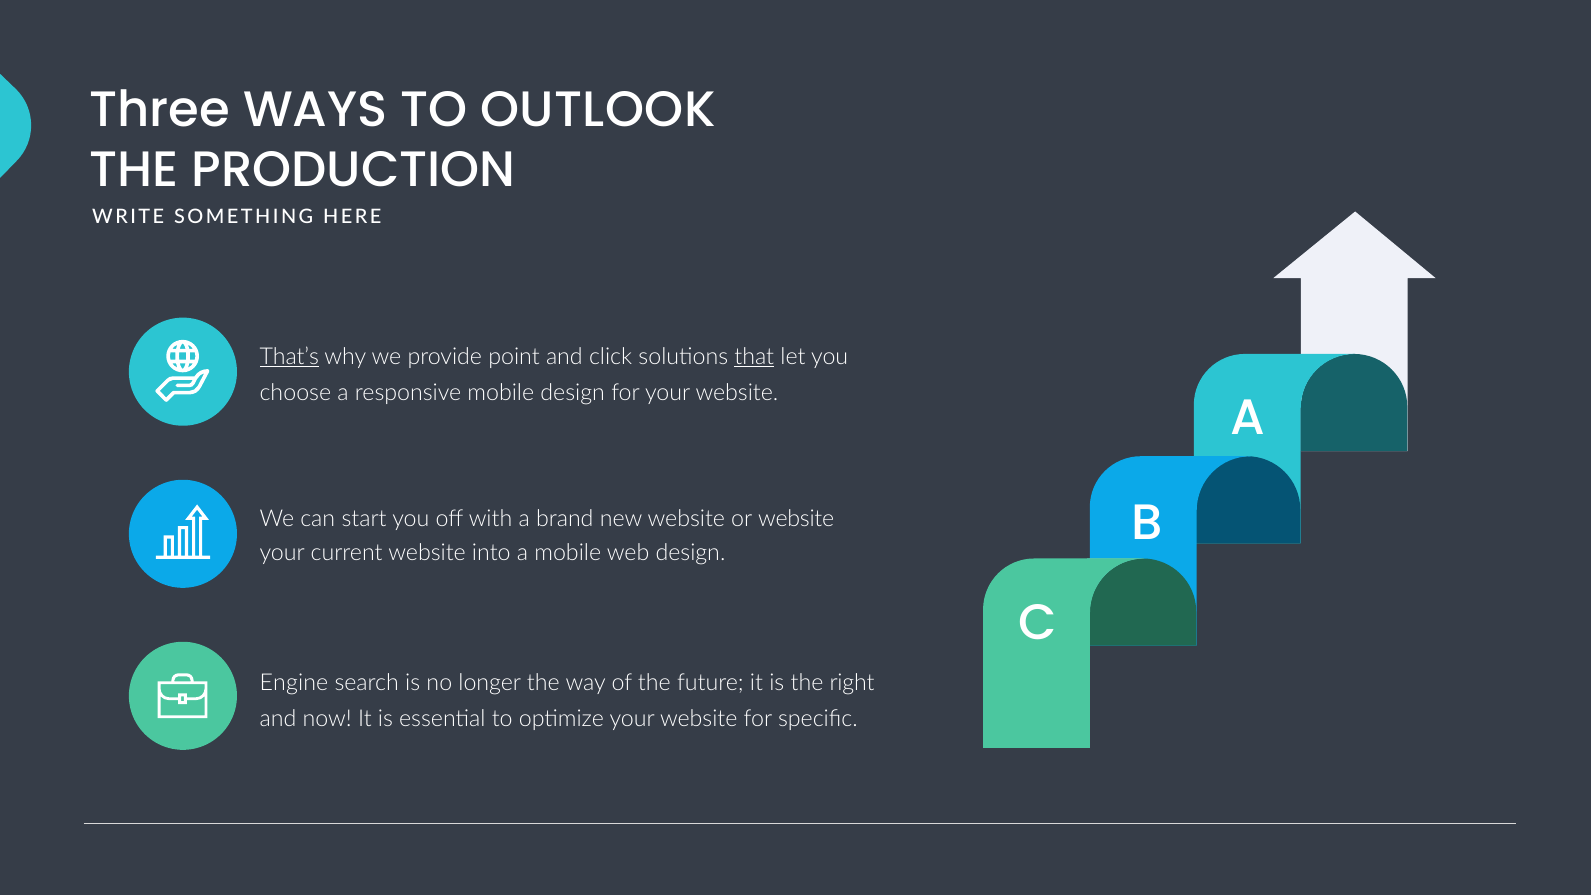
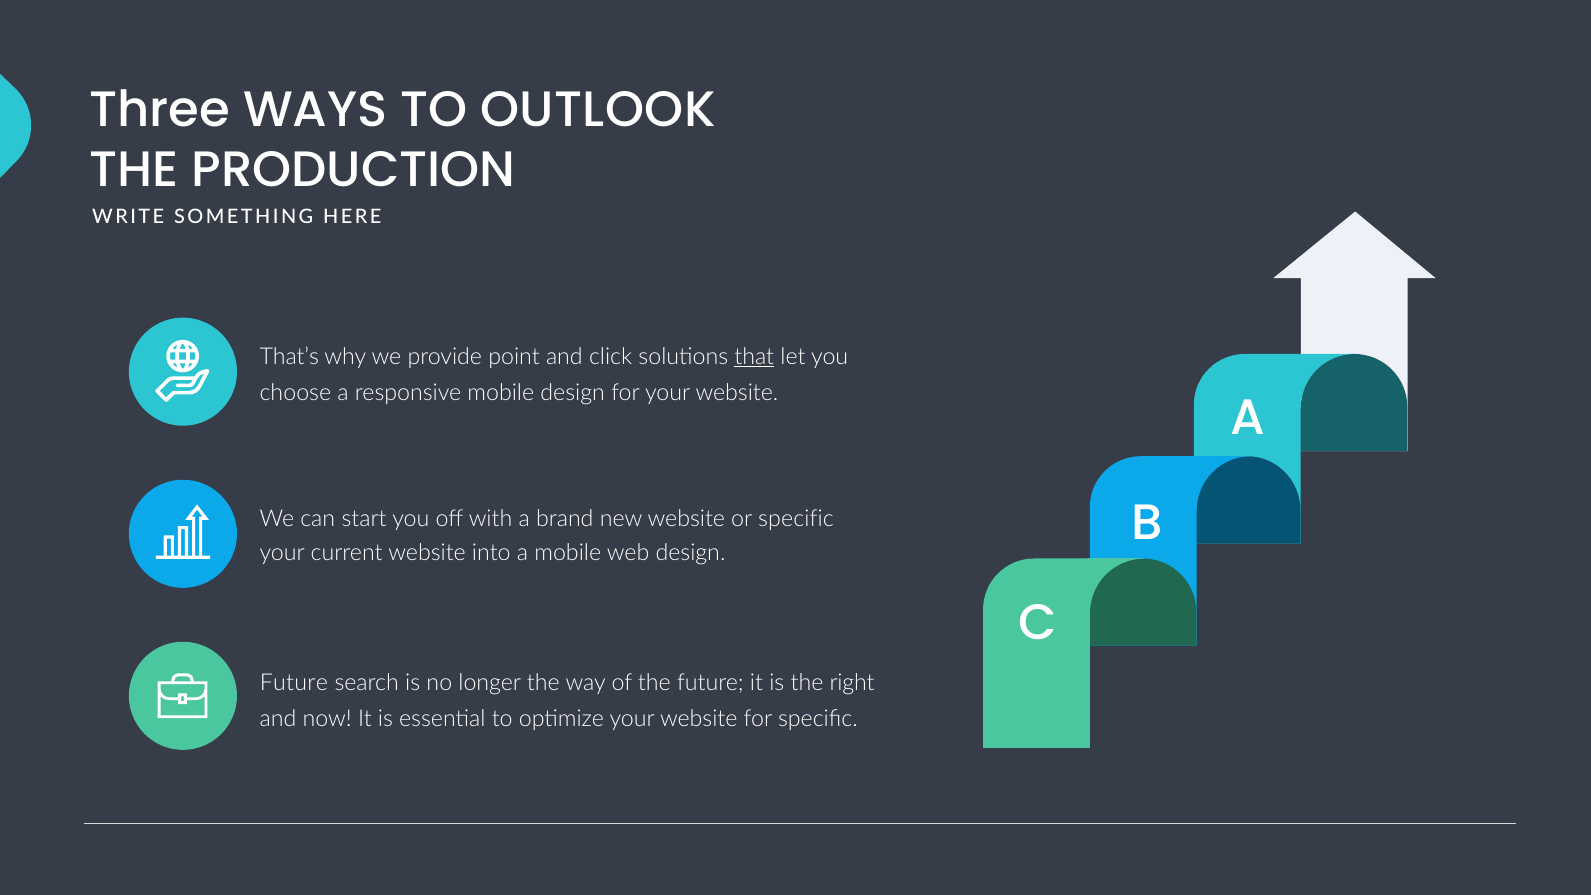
That’s underline: present -> none (289, 357)
or website: website -> specific (796, 519)
Engine: Engine -> Future (294, 683)
